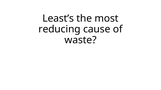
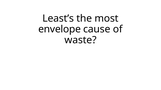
reducing: reducing -> envelope (60, 29)
